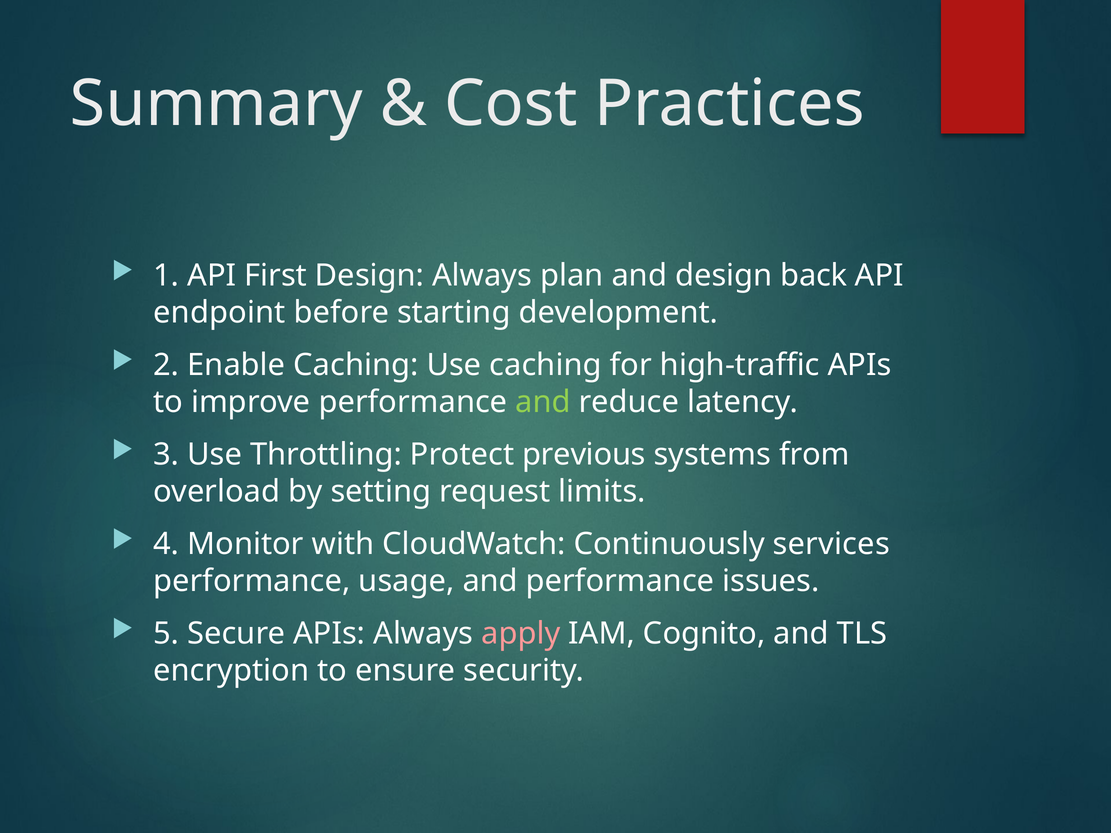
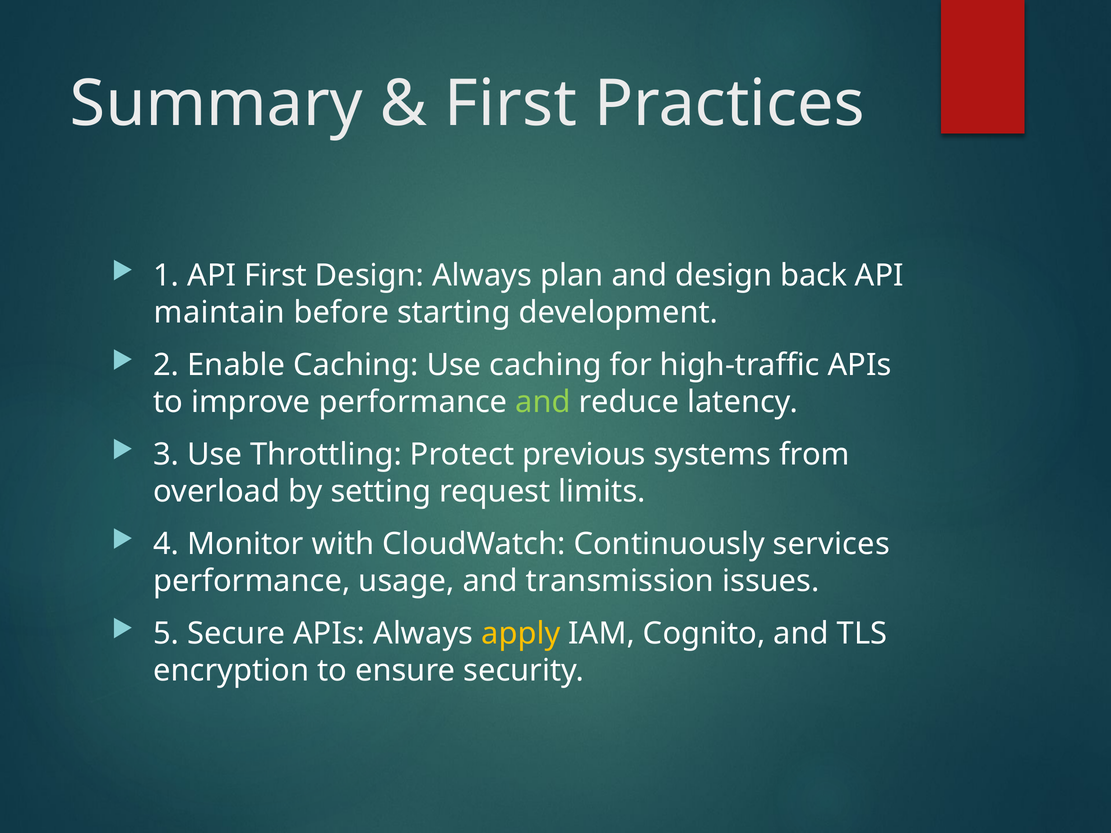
Cost: Cost -> First (510, 104)
endpoint: endpoint -> maintain (219, 313)
and performance: performance -> transmission (620, 581)
apply colour: pink -> yellow (521, 634)
